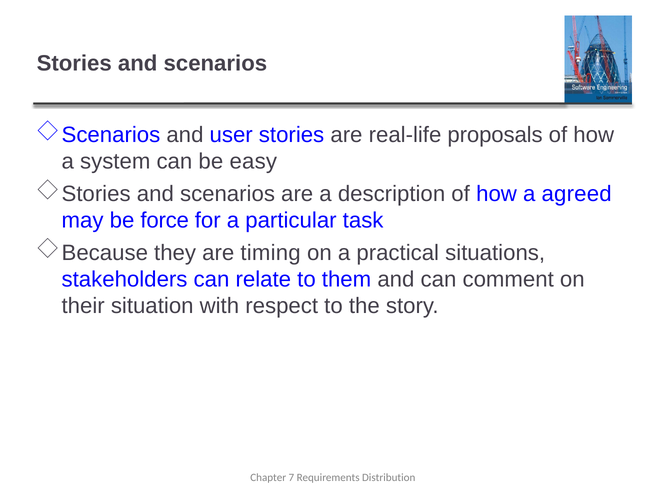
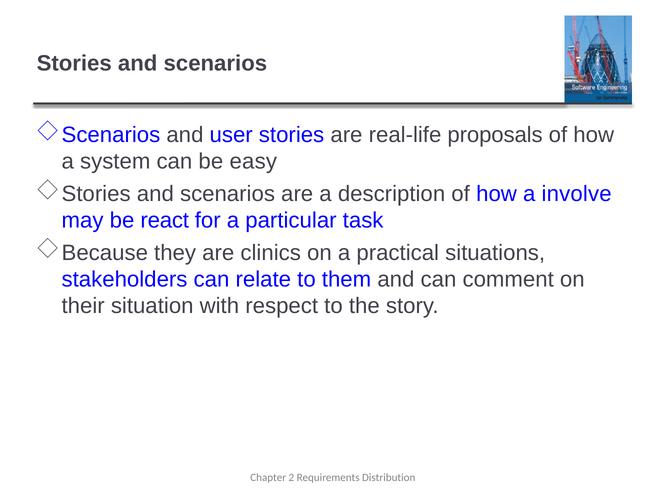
agreed: agreed -> involve (577, 194)
force: force -> react (165, 220)
timing: timing -> clinics (271, 252)
7: 7 -> 2 (291, 477)
